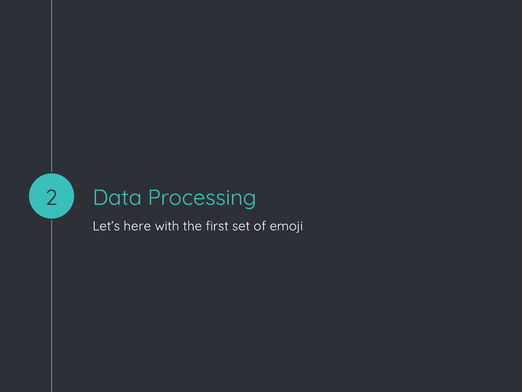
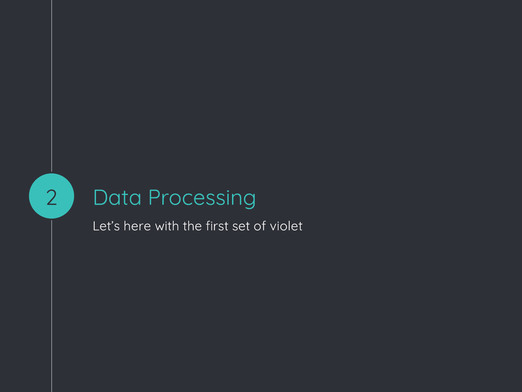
emoji: emoji -> violet (286, 226)
